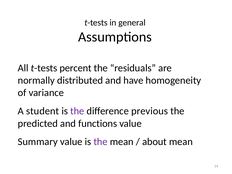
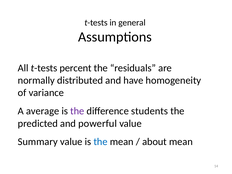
student: student -> average (43, 111)
previous: previous -> students (150, 111)
functions: functions -> powerful (98, 123)
the colour: purple -> blue (100, 142)
